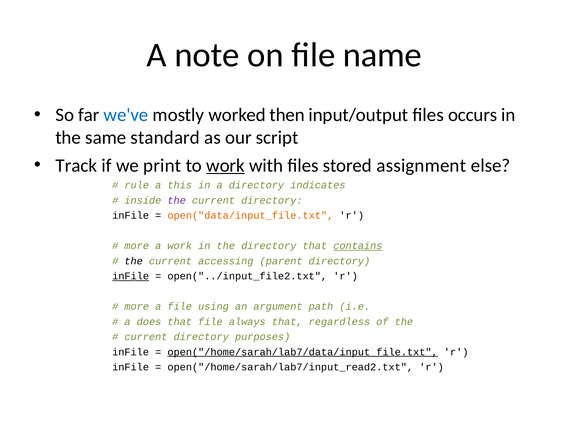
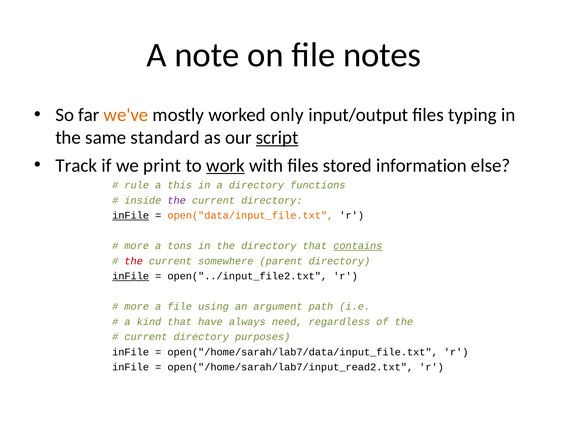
name: name -> notes (382, 55)
we've colour: blue -> orange (126, 115)
then: then -> only (287, 115)
occurs: occurs -> typing (472, 115)
script underline: none -> present (277, 138)
assignment: assignment -> information (421, 165)
indicates: indicates -> functions (318, 185)
inFile underline: none -> present (131, 215)
a work: work -> tons (180, 246)
the colour: black -> red (134, 261)
accessing: accessing -> somewhere (226, 261)
does: does -> kind (149, 322)
that file: file -> have (210, 322)
always that: that -> need (287, 322)
open("/home/sarah/lab7/data/input_file.txt underline: present -> none (303, 352)
